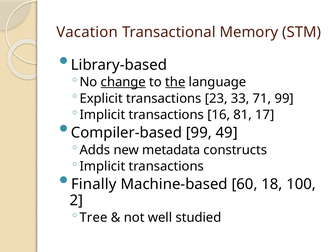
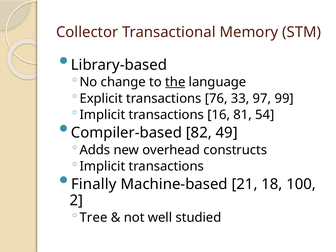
Vacation: Vacation -> Collector (87, 32)
change underline: present -> none (123, 82)
23: 23 -> 76 (216, 98)
71: 71 -> 97 (262, 98)
17: 17 -> 54 (265, 115)
Compiler-based 99: 99 -> 82 (199, 133)
metadata: metadata -> overhead (171, 150)
60: 60 -> 21 (245, 184)
